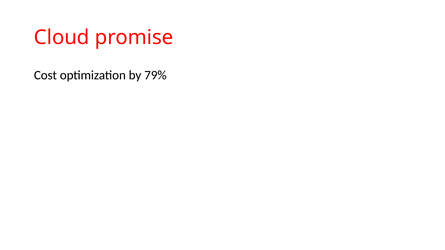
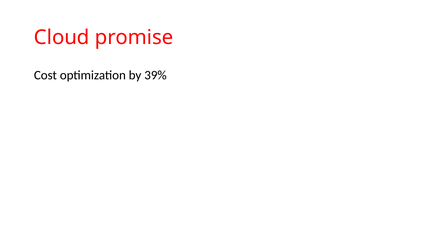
79%: 79% -> 39% (155, 75)
